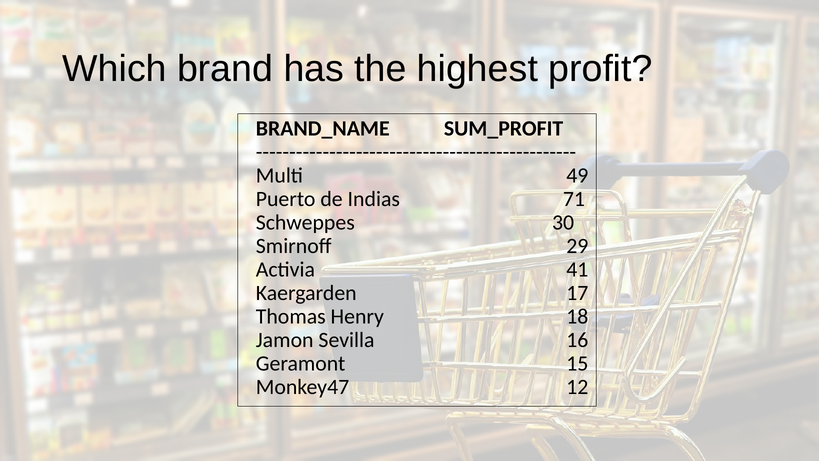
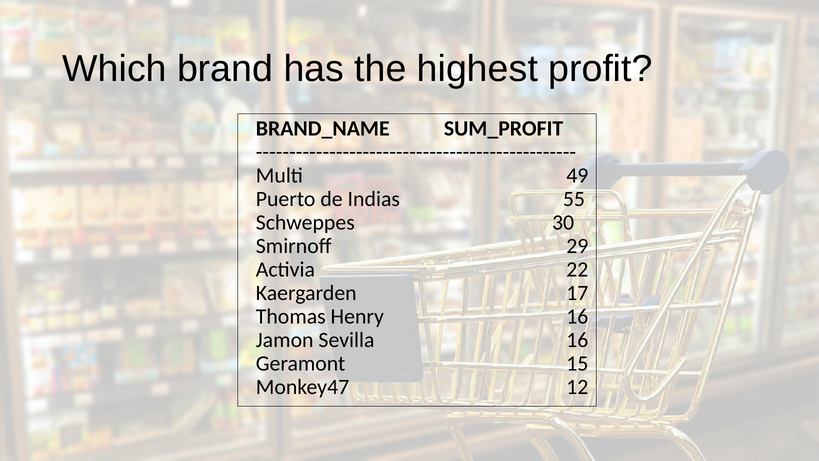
71: 71 -> 55 (574, 199)
41: 41 -> 22 (577, 269)
Henry 18: 18 -> 16 (577, 316)
